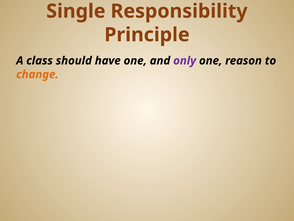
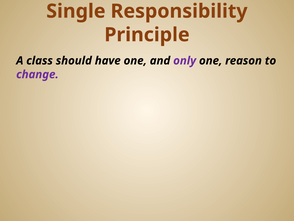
change colour: orange -> purple (37, 74)
